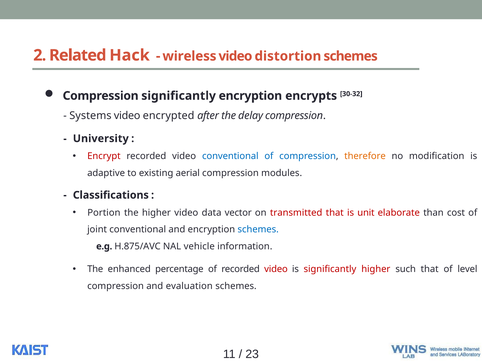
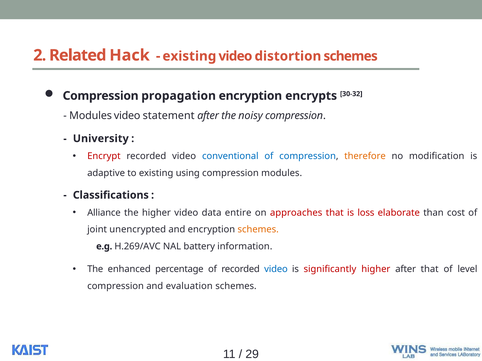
wireless: wireless -> existing (189, 56)
Compression significantly: significantly -> propagation (179, 96)
Systems: Systems -> Modules (91, 116)
encrypted: encrypted -> statement (169, 116)
delay: delay -> noisy (251, 116)
aerial: aerial -> using (188, 173)
Portion: Portion -> Alliance (104, 213)
vector: vector -> entire (238, 213)
transmitted: transmitted -> approaches (296, 213)
unit: unit -> loss (366, 213)
joint conventional: conventional -> unencrypted (138, 230)
schemes colour: blue -> orange (258, 230)
H.875/AVC: H.875/AVC -> H.269/AVC (138, 247)
vehicle: vehicle -> battery (199, 247)
video colour: red -> blue (276, 270)
higher such: such -> after (406, 270)
23: 23 -> 29 (252, 355)
